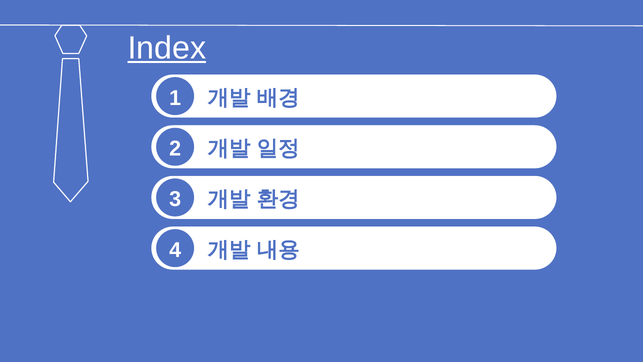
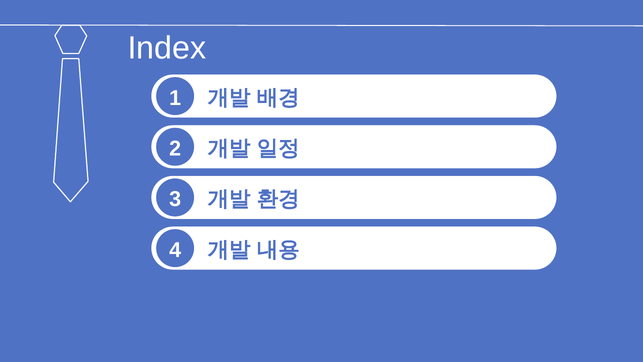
Index underline: present -> none (167, 48)
